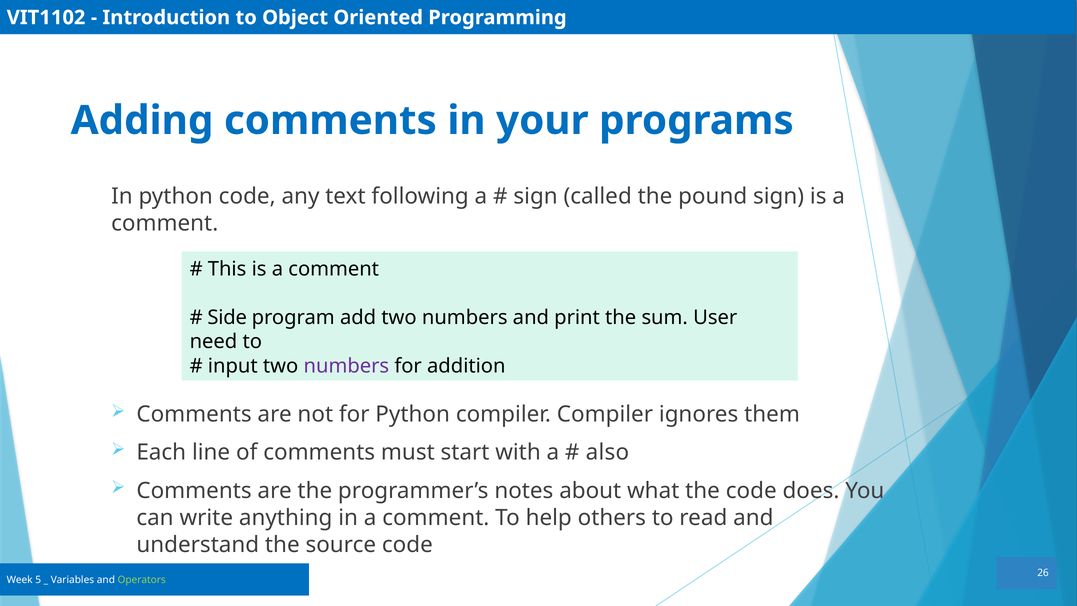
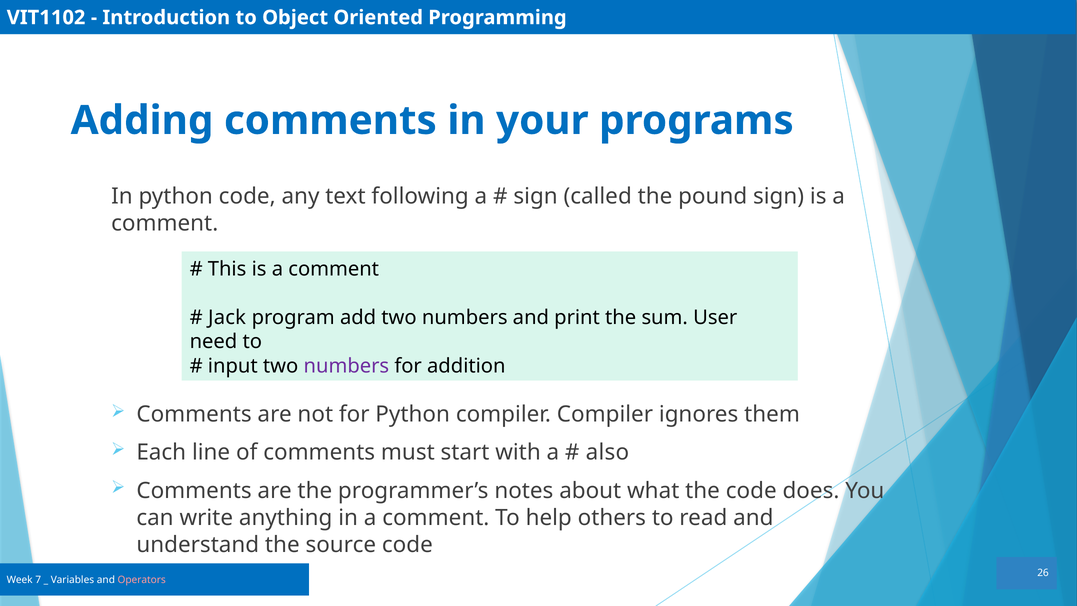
Side: Side -> Jack (227, 317)
5: 5 -> 7 (38, 580)
Operators colour: light green -> pink (142, 580)
